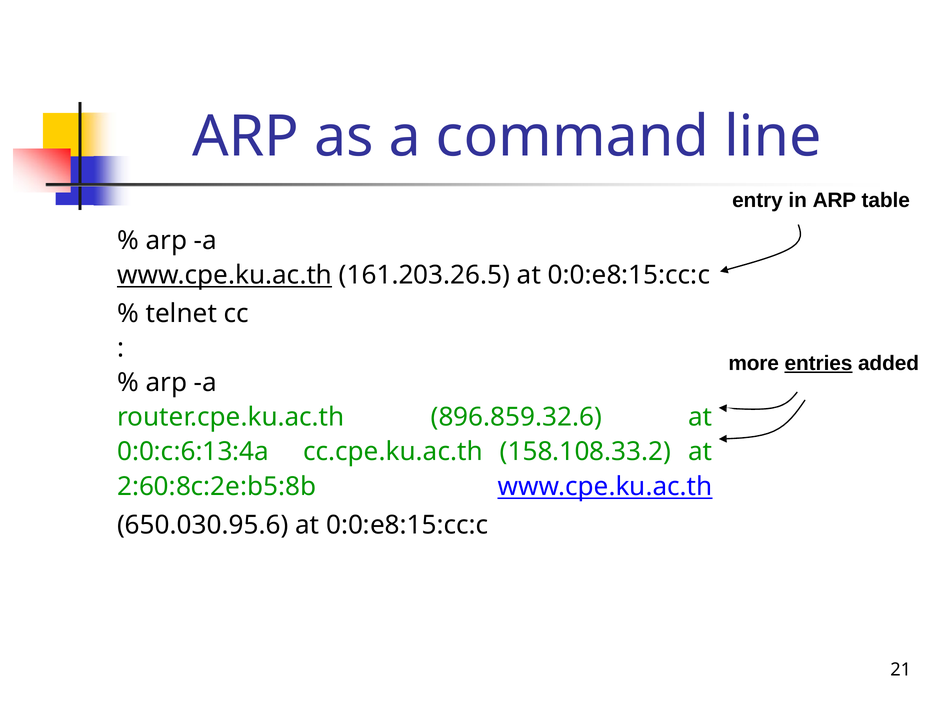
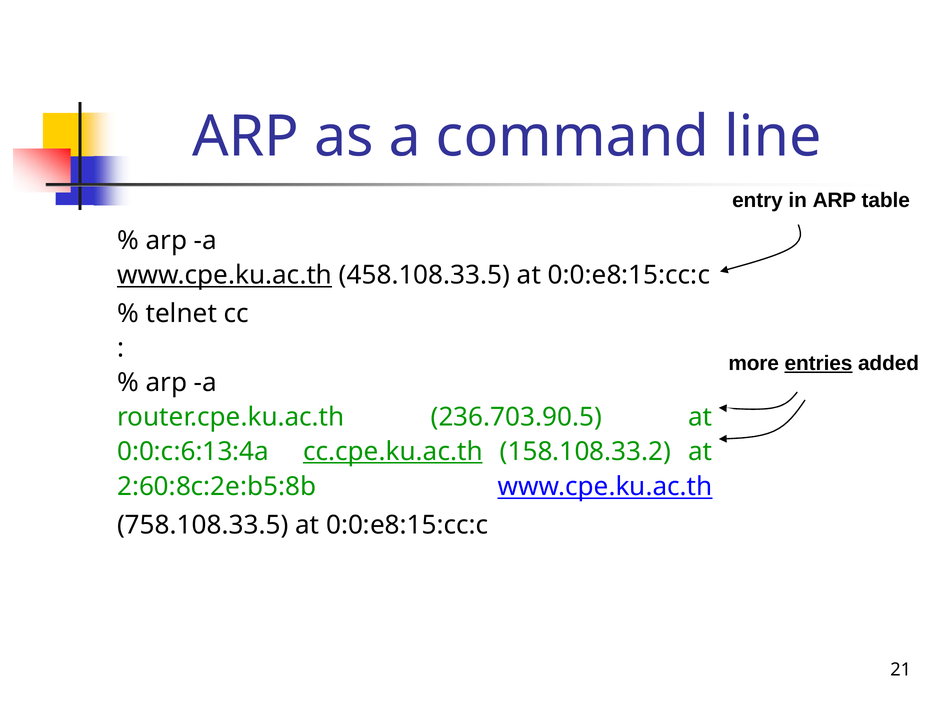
161.203.26.5: 161.203.26.5 -> 458.108.33.5 (424, 275)
896.859.32.6: 896.859.32.6 -> 236.703.90.5 (516, 417)
cc.cpe.ku.ac.th underline: none -> present (393, 452)
650.030.95.6: 650.030.95.6 -> 758.108.33.5 (203, 525)
